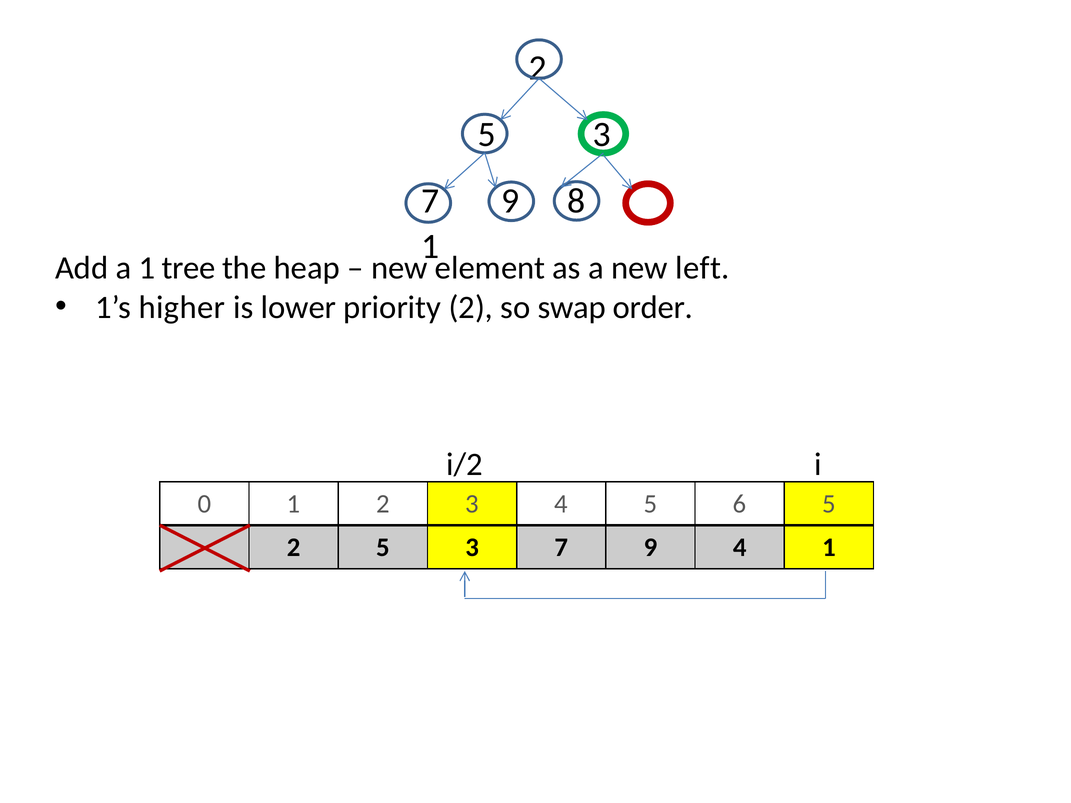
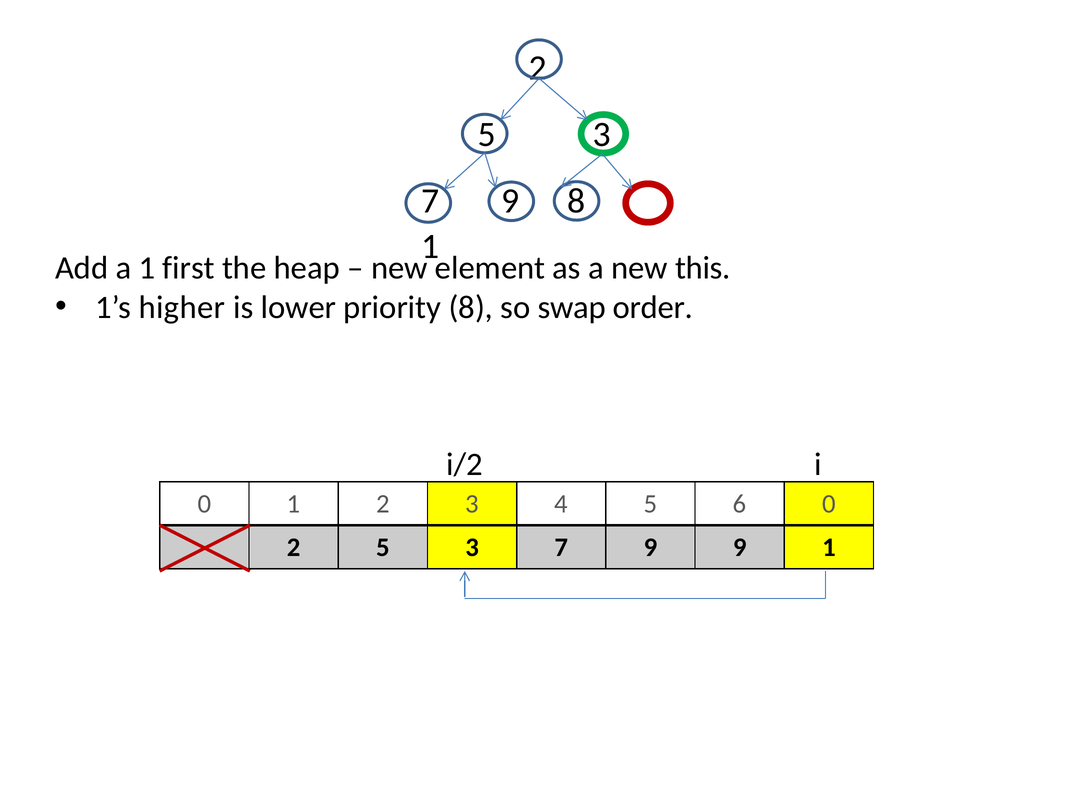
tree: tree -> first (189, 268)
left: left -> this (703, 268)
priority 2: 2 -> 8 (471, 307)
6 5: 5 -> 0 (829, 504)
9 4: 4 -> 9 (740, 547)
